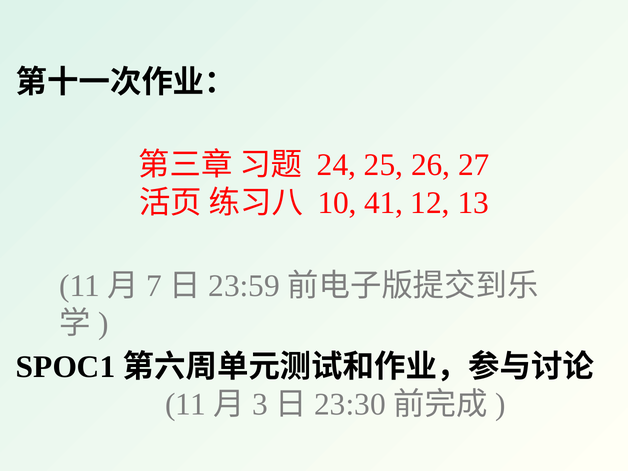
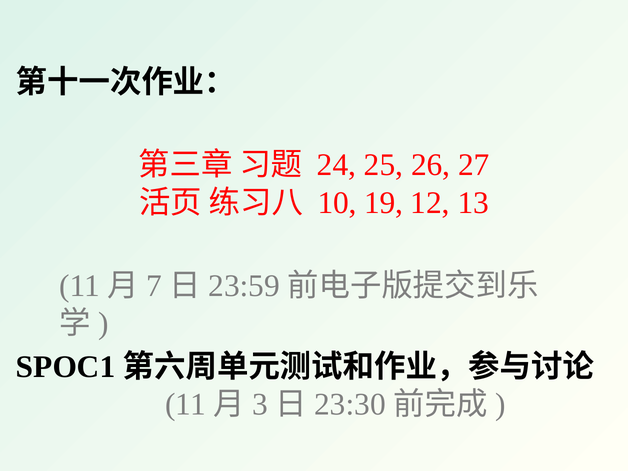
41: 41 -> 19 (384, 203)
